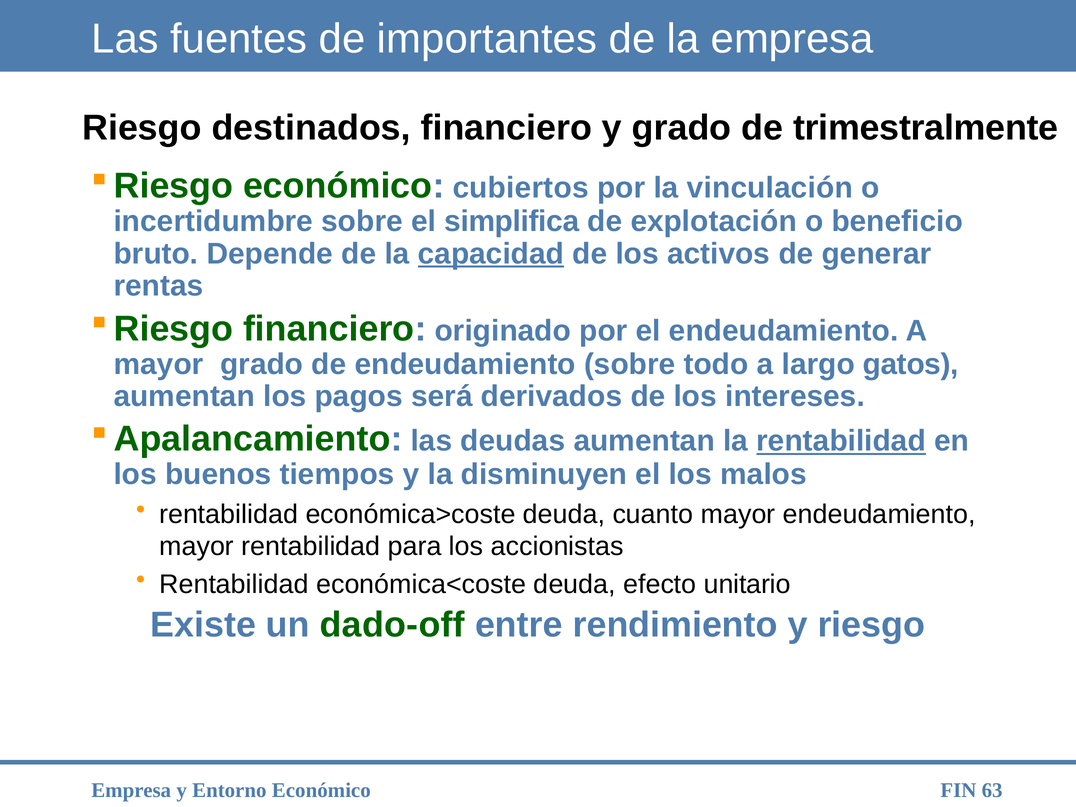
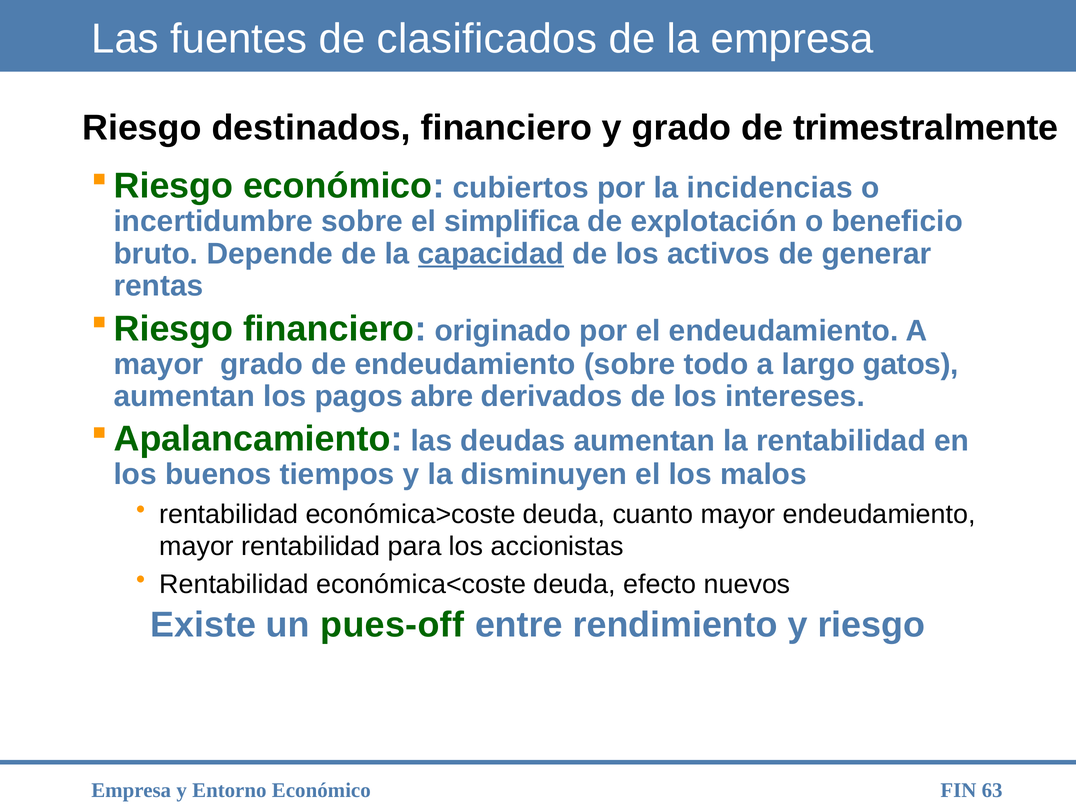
importantes: importantes -> clasificados (487, 39)
vinculación: vinculación -> incidencias (770, 188)
será: será -> abre (442, 396)
rentabilidad underline: present -> none (841, 441)
unitario: unitario -> nuevos (747, 584)
dado-off: dado-off -> pues-off (392, 625)
